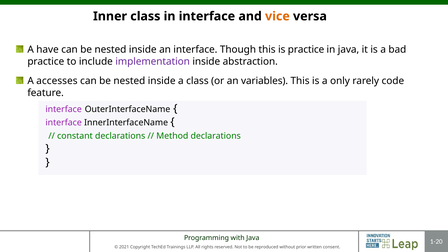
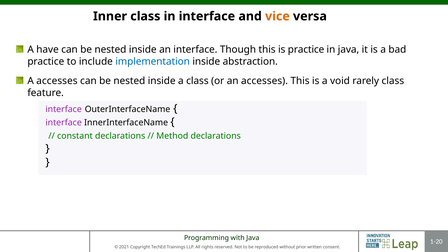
implementation colour: purple -> blue (153, 62)
an variables: variables -> accesses (264, 81)
only: only -> void (340, 81)
rarely code: code -> class (393, 81)
